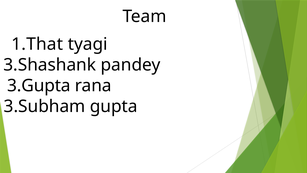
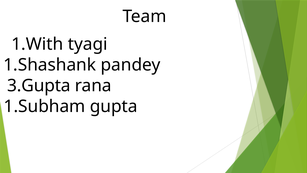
1.That: 1.That -> 1.With (37, 44)
3.Shashank: 3.Shashank -> 1.Shashank (50, 65)
3.Subham: 3.Subham -> 1.Subham (45, 106)
